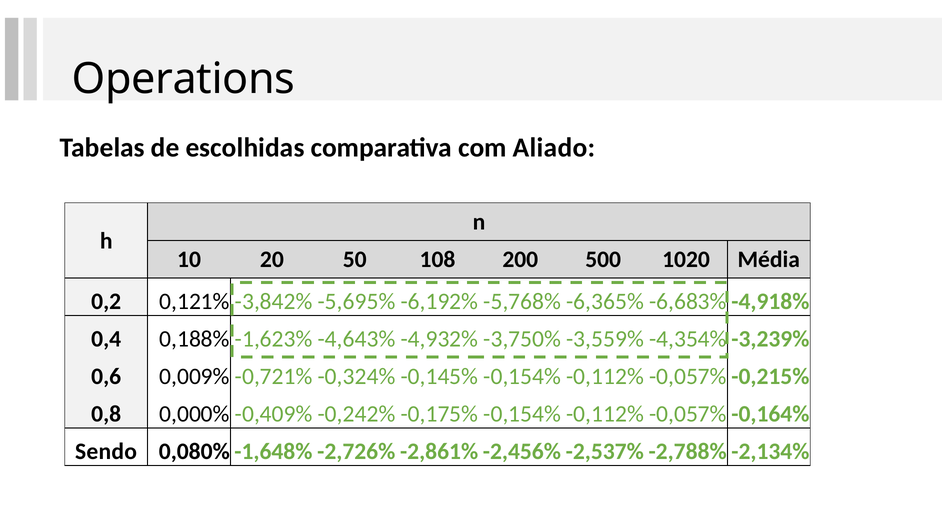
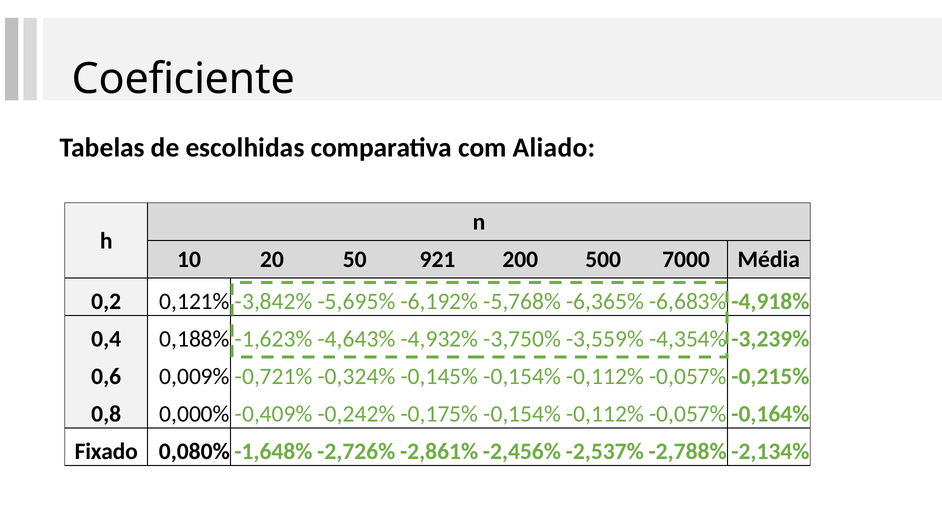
Operations: Operations -> Coeficiente (183, 79)
108: 108 -> 921 (437, 260)
1020: 1020 -> 7000 (686, 260)
Sendo: Sendo -> Fixado (106, 451)
